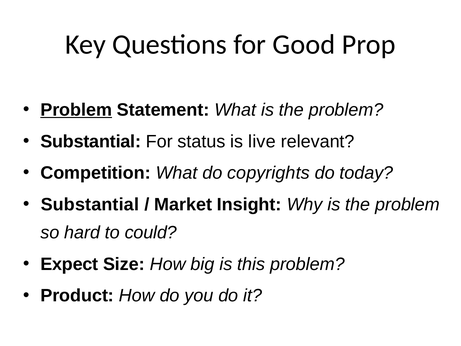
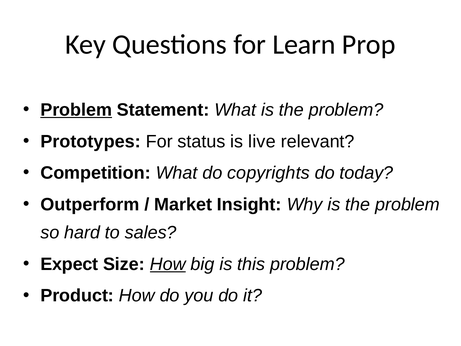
Good: Good -> Learn (304, 45)
Substantial: Substantial -> Prototypes (91, 141)
Substantial: Substantial -> Outperform (90, 204)
could: could -> sales (151, 232)
How underline: none -> present (168, 264)
